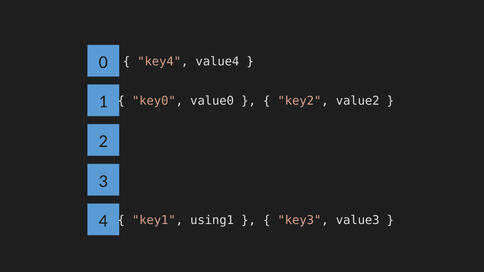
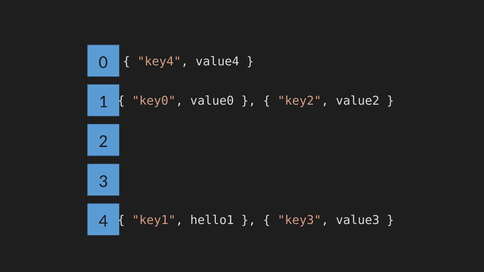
using1: using1 -> hello1 (212, 220)
